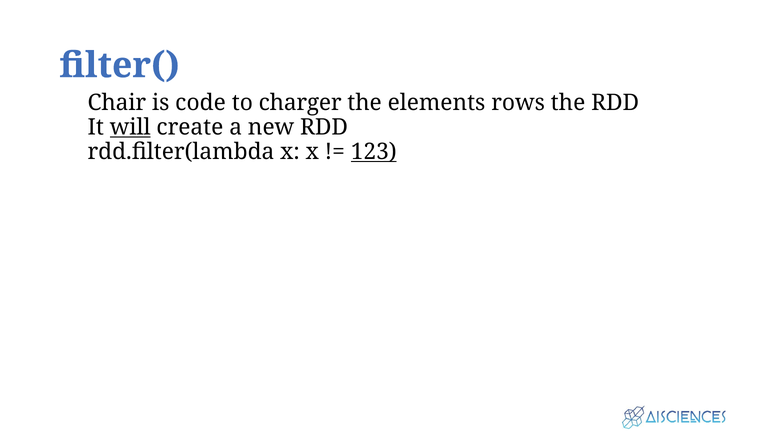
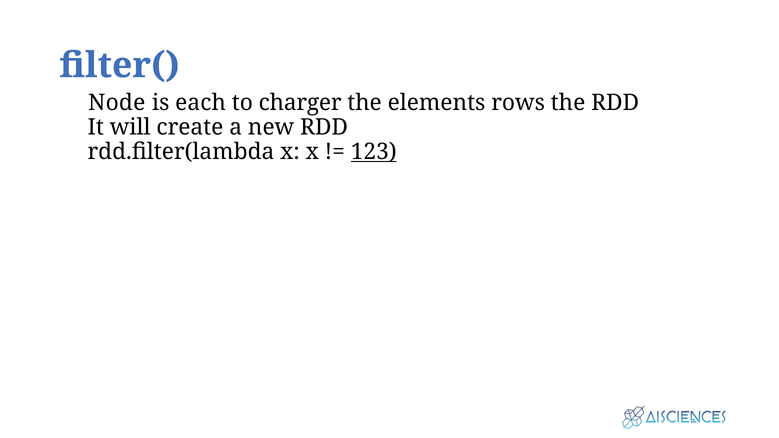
Chair: Chair -> Node (117, 103)
code: code -> each (201, 103)
will underline: present -> none (130, 127)
